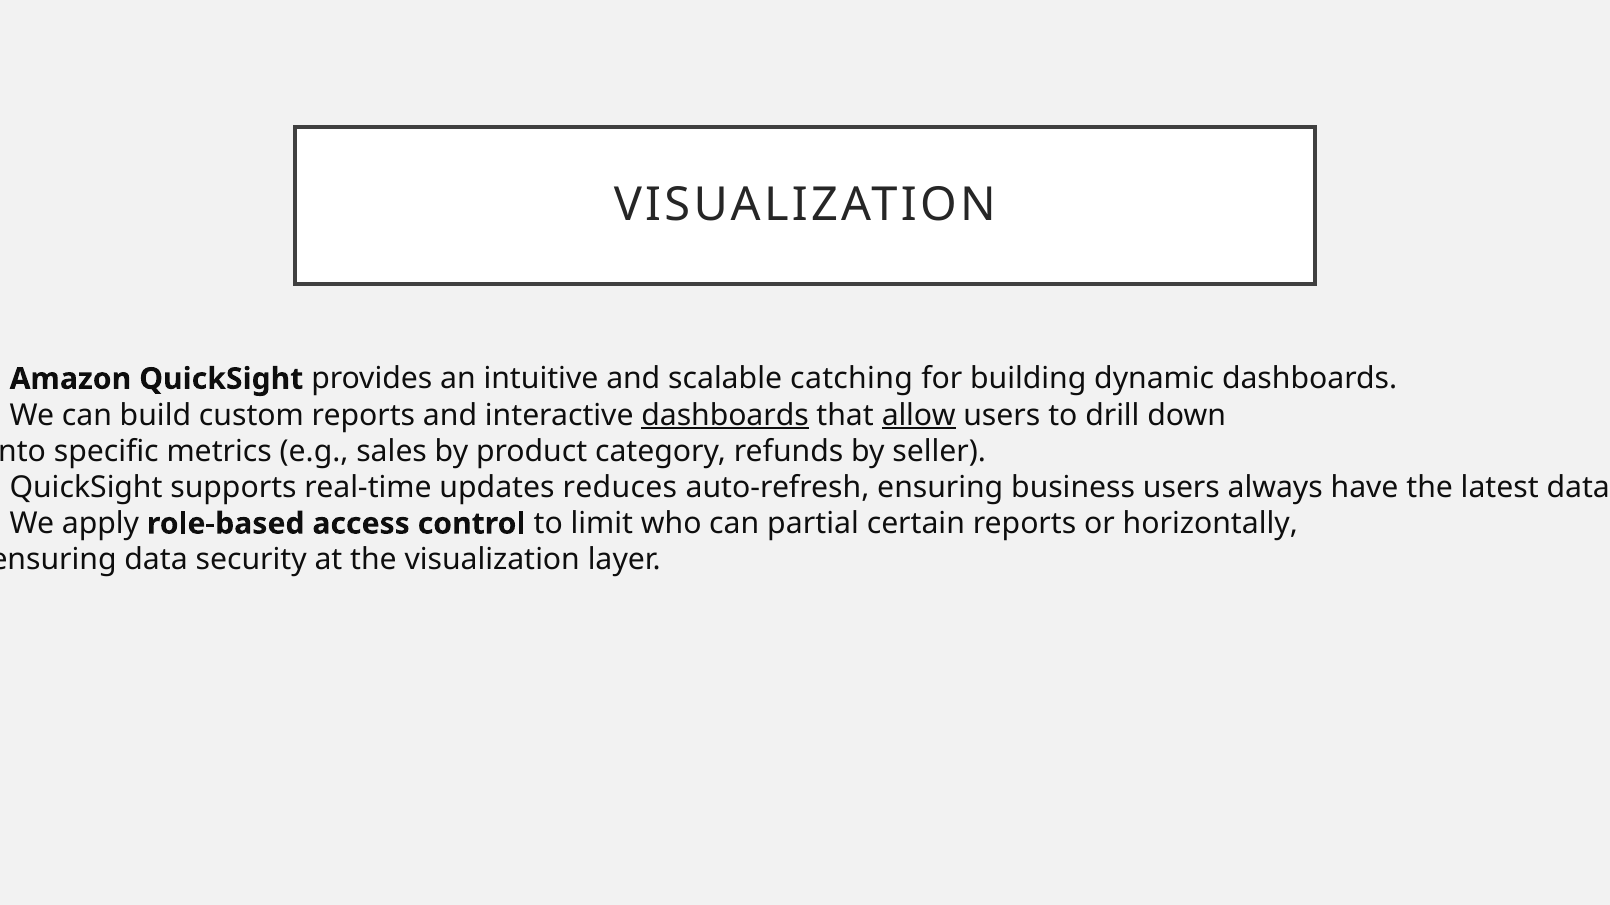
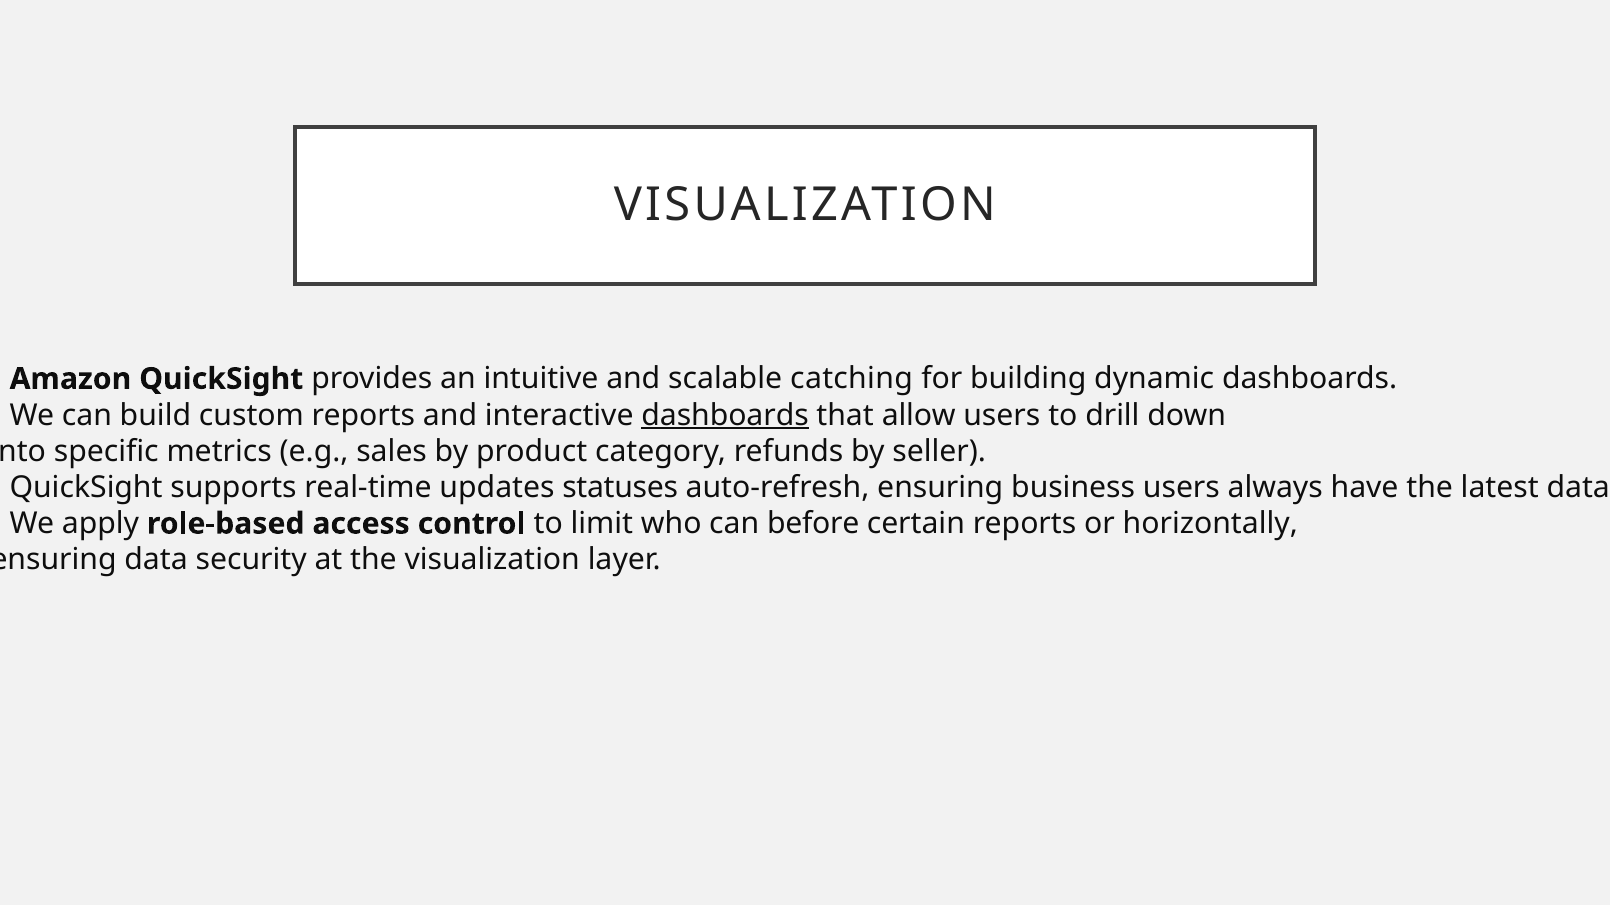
allow underline: present -> none (919, 415)
reduces: reduces -> statuses (620, 488)
partial: partial -> before (813, 524)
